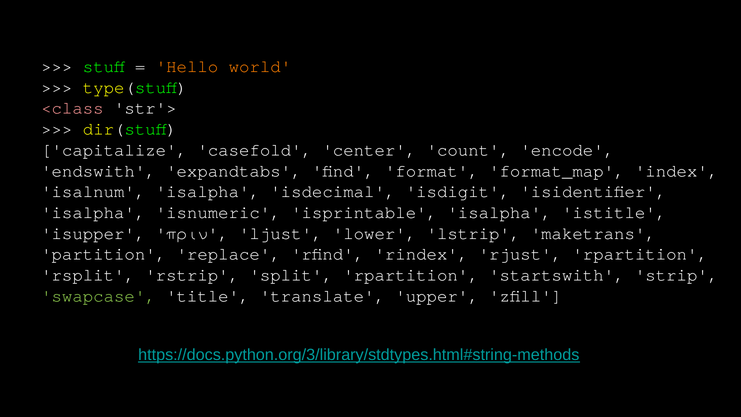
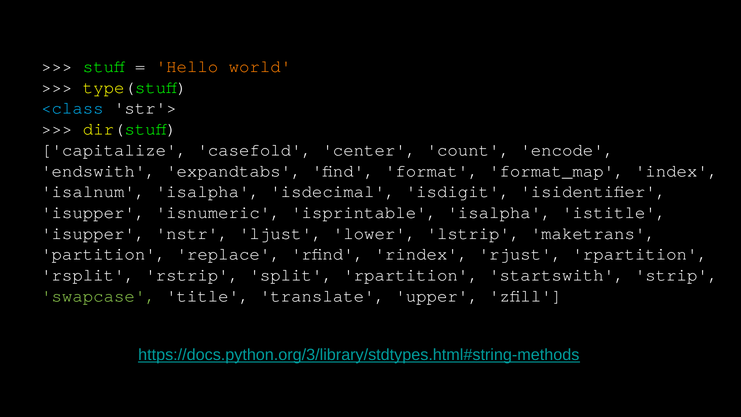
<class colour: pink -> light blue (72, 108)
isalpha: isalpha -> isupper (93, 212)
πριν: πριν -> nstr (192, 233)
